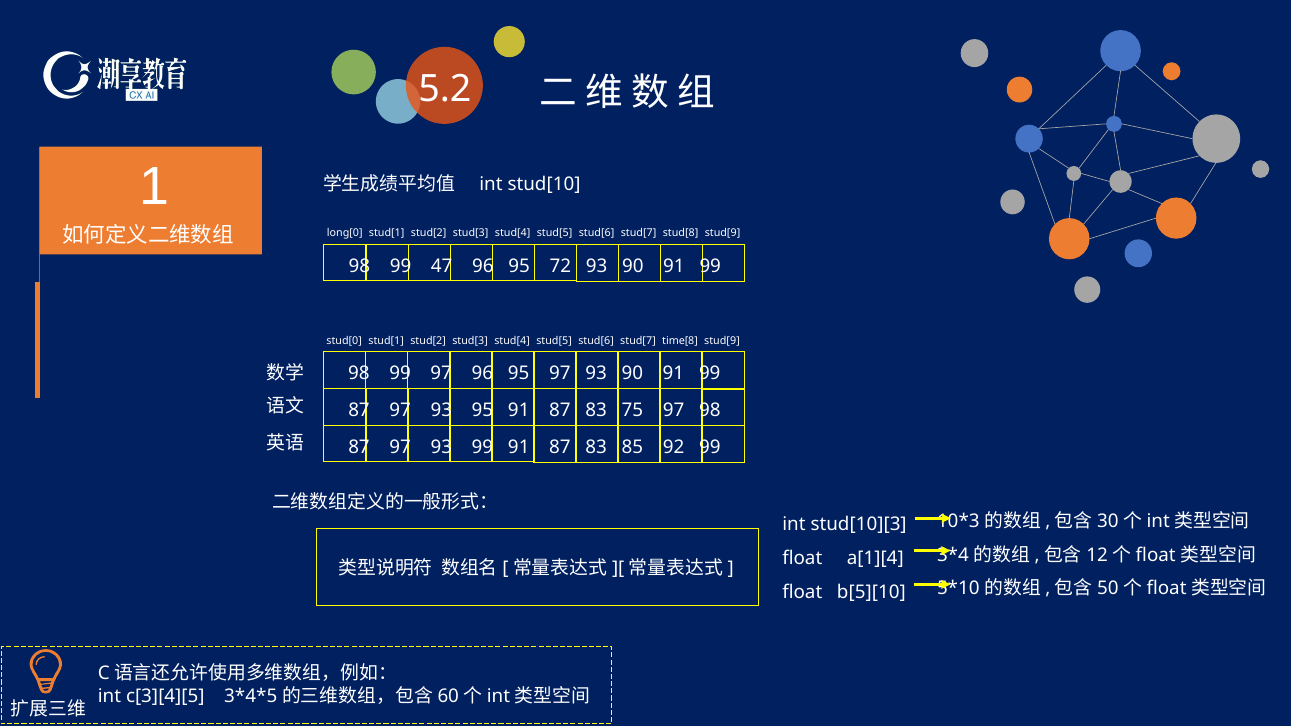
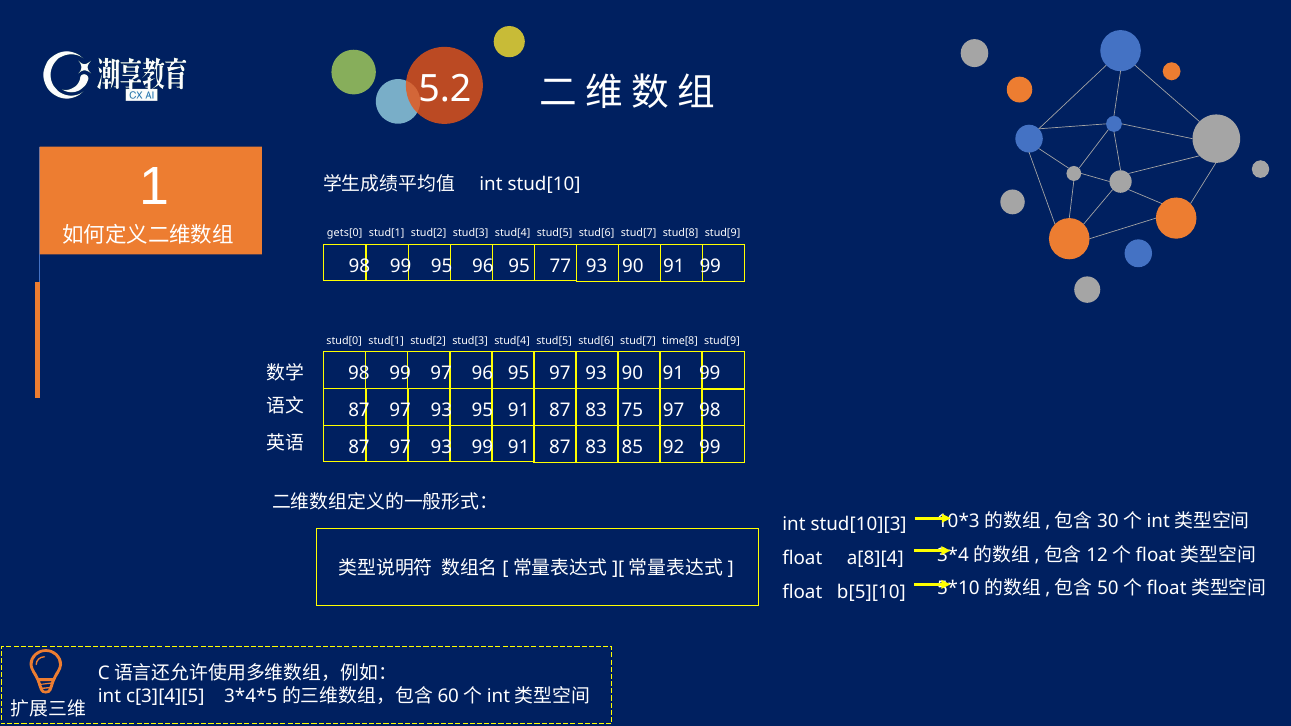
long[0: long[0 -> gets[0 (345, 233)
99 47: 47 -> 95 (442, 266)
72: 72 -> 77 (560, 266)
a[1][4: a[1][4 -> a[8][4 (875, 558)
